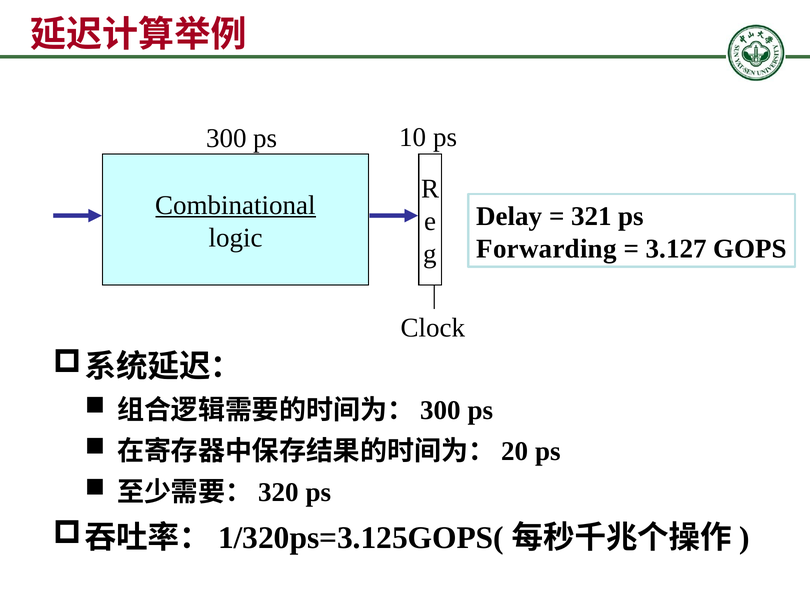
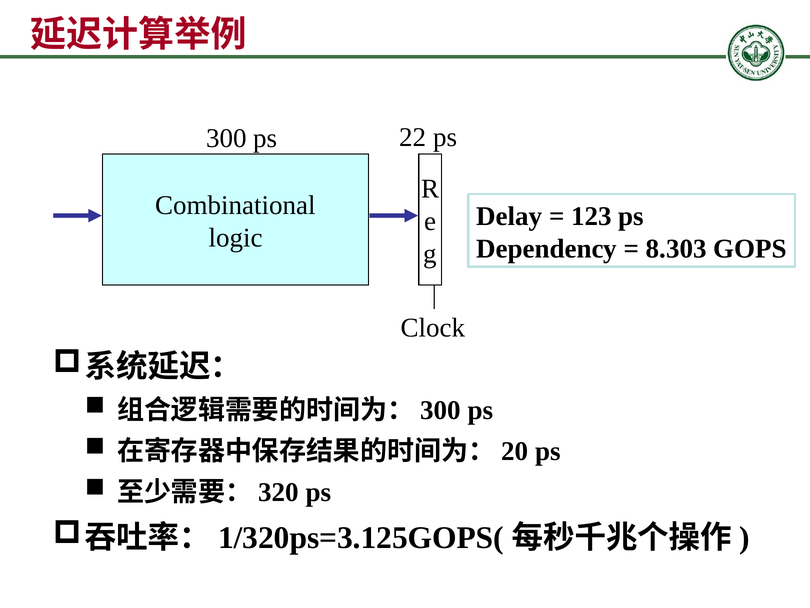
10: 10 -> 22 (413, 137)
Combinational underline: present -> none (236, 205)
321: 321 -> 123 (591, 216)
Forwarding: Forwarding -> Dependency (547, 248)
3.127: 3.127 -> 8.303 (676, 248)
